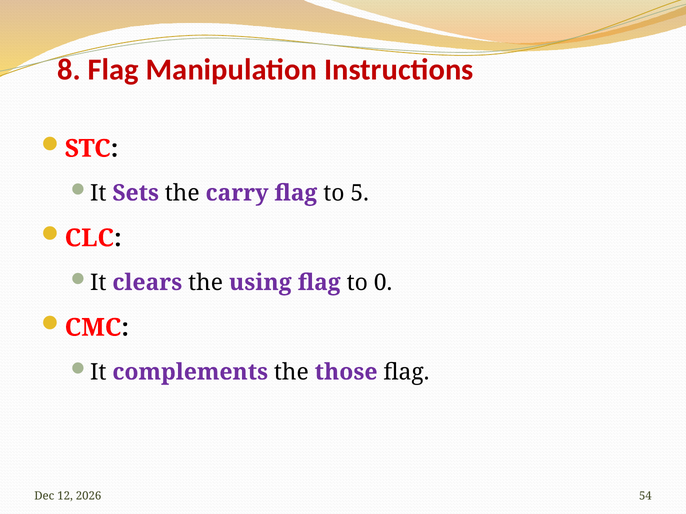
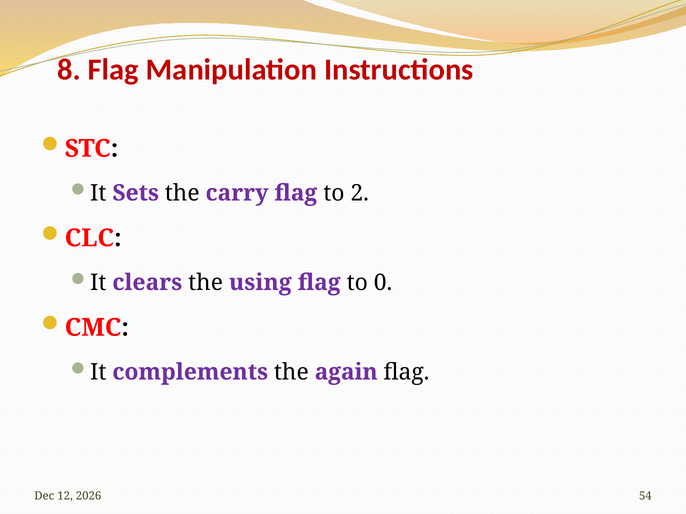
5: 5 -> 2 (360, 193)
those: those -> again (346, 372)
